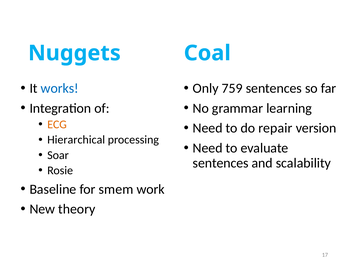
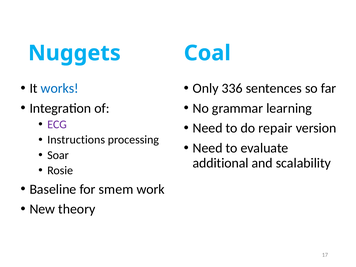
759: 759 -> 336 (232, 88)
ECG colour: orange -> purple (57, 125)
Hierarchical: Hierarchical -> Instructions (76, 140)
sentences: sentences -> additional (221, 163)
